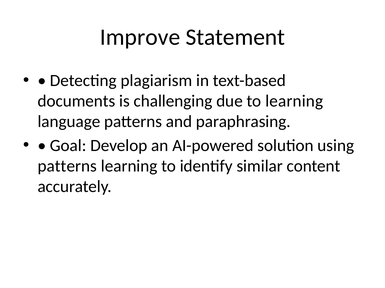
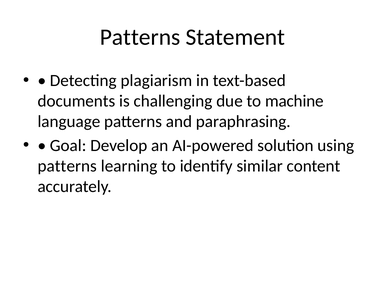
Improve: Improve -> Patterns (140, 37)
to learning: learning -> machine (294, 101)
